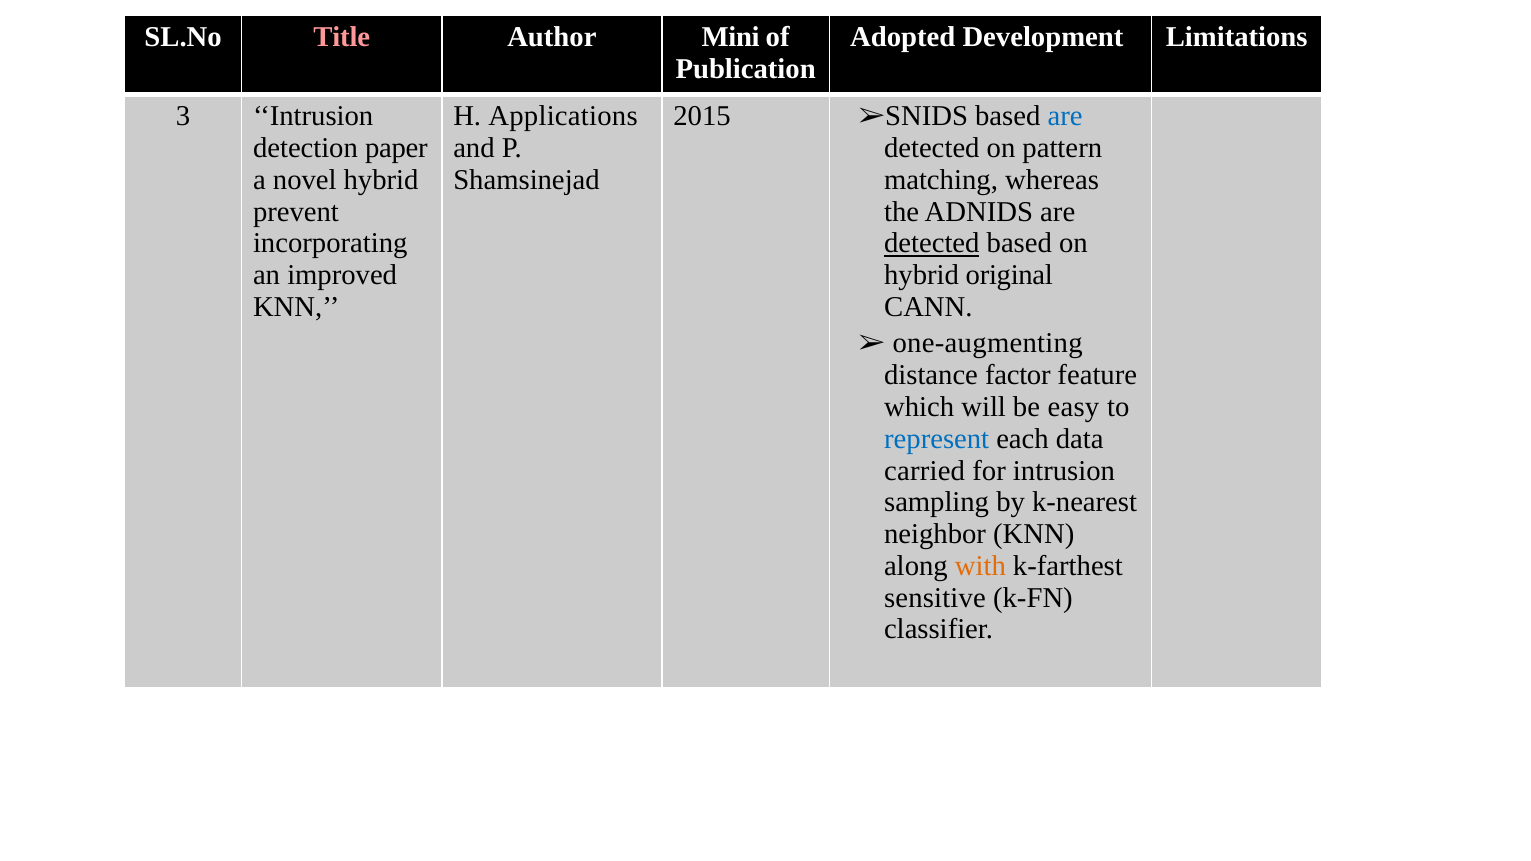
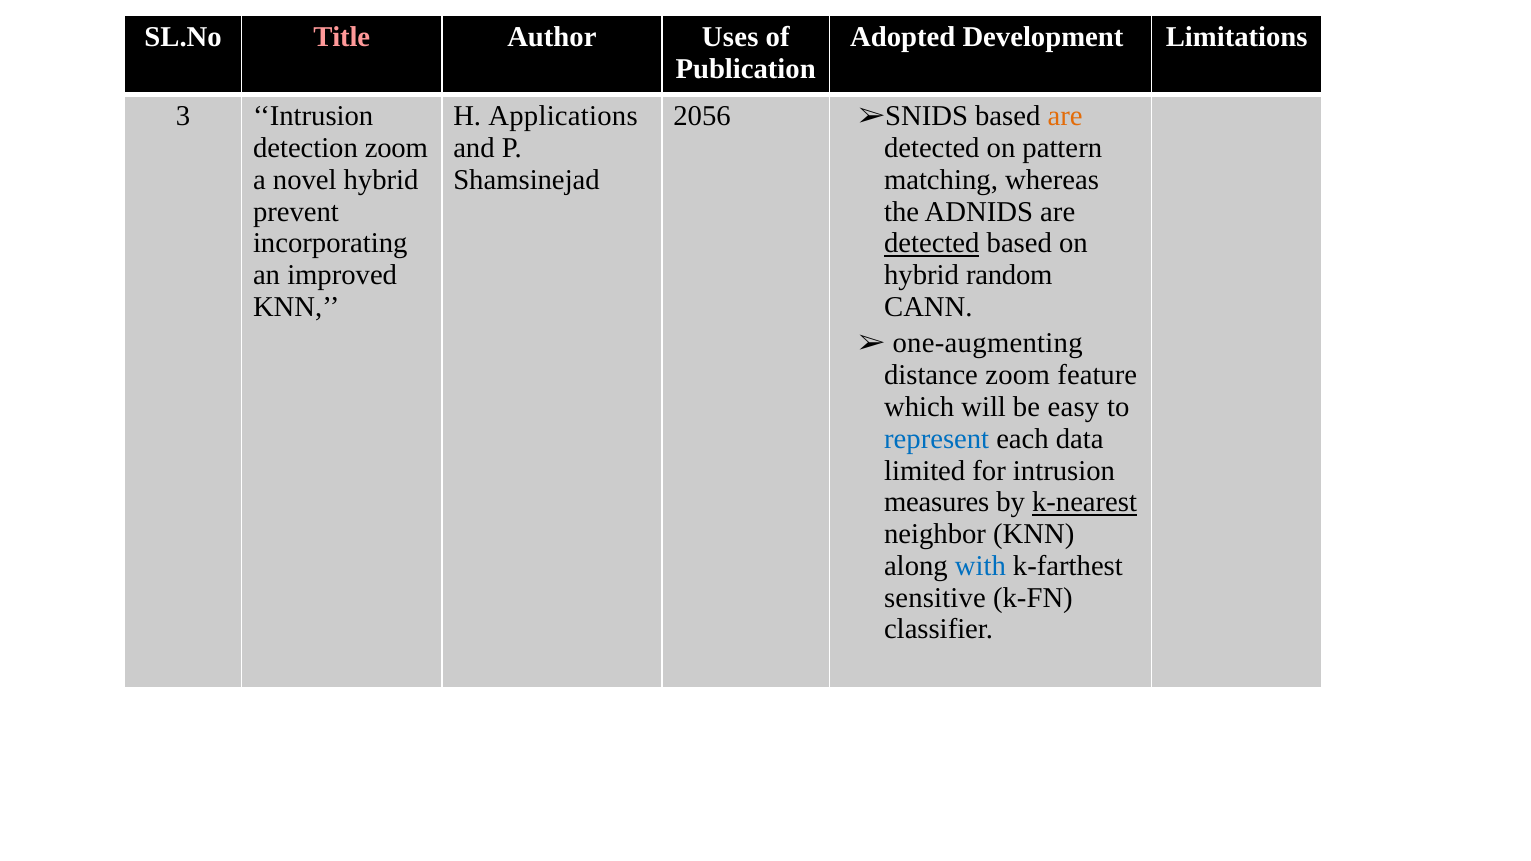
Mini: Mini -> Uses (730, 37)
2015: 2015 -> 2056 (702, 116)
are colour: blue -> orange (1065, 116)
detection paper: paper -> zoom (396, 148)
original: original -> random (1009, 275)
distance factor: factor -> zoom (1018, 375)
carried: carried -> limited (925, 471)
sampling: sampling -> measures (937, 502)
k-nearest underline: none -> present (1085, 502)
with colour: orange -> blue (980, 566)
